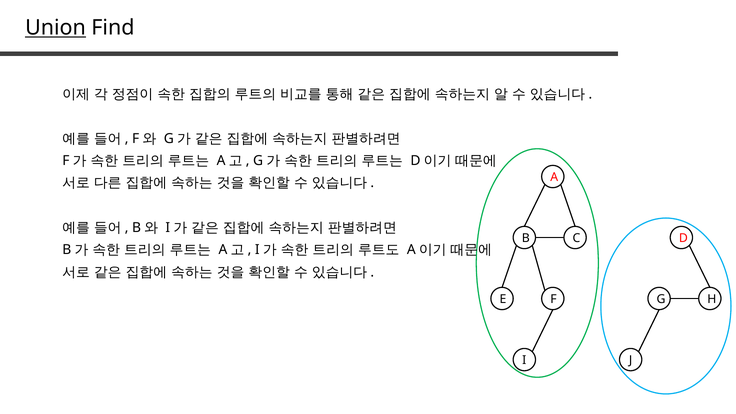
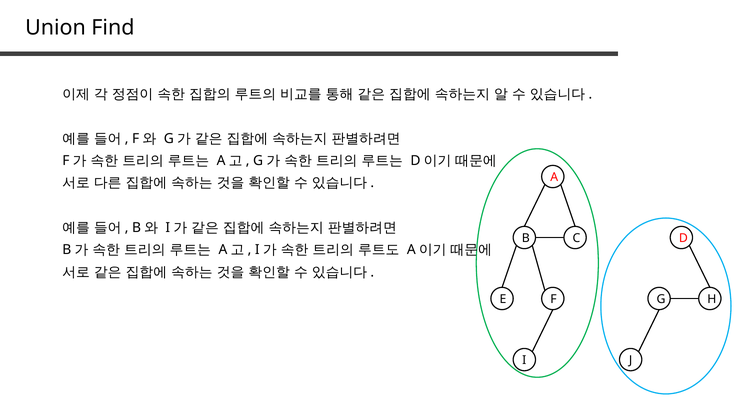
Union underline: present -> none (55, 28)
